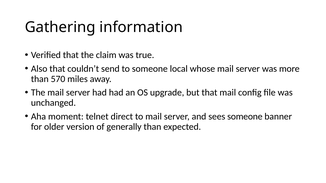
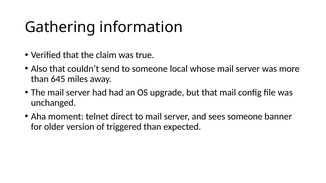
570: 570 -> 645 (58, 79)
generally: generally -> triggered (124, 127)
